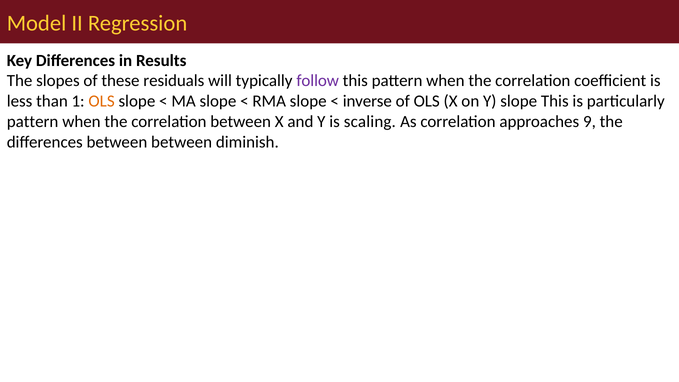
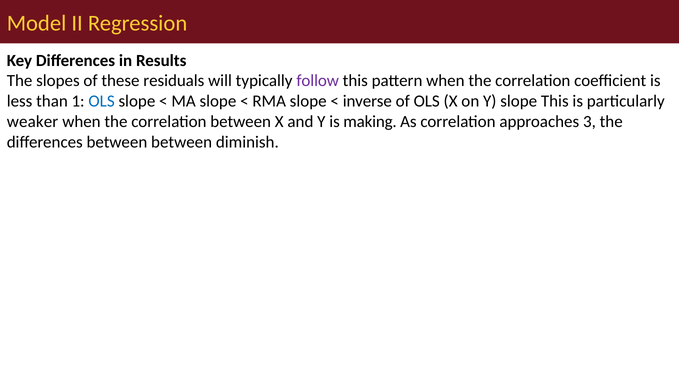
OLS colour: orange -> blue (102, 101)
pattern: pattern -> weaker (33, 122)
scaling: scaling -> making (370, 122)
9: 9 -> 3 (589, 122)
